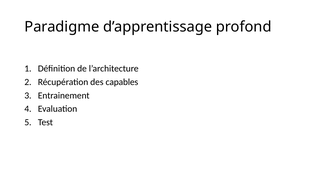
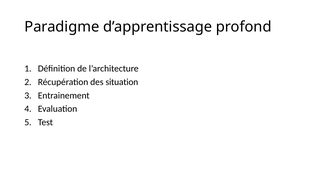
capables: capables -> situation (122, 82)
